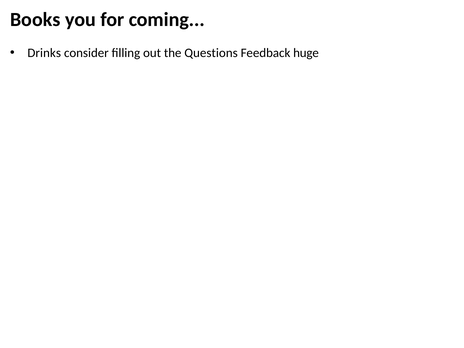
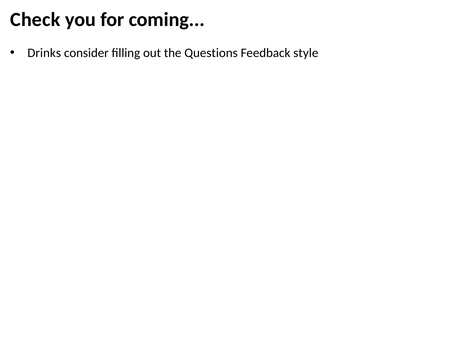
Books: Books -> Check (35, 20)
huge: huge -> style (306, 53)
